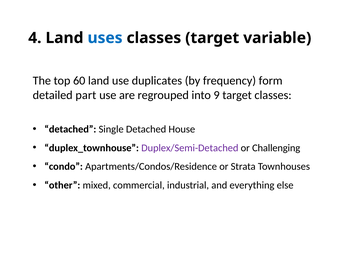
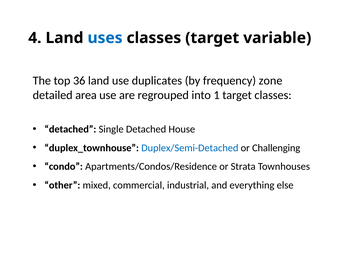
60: 60 -> 36 (79, 81)
form: form -> zone (271, 81)
part: part -> area (86, 95)
9: 9 -> 1 (217, 95)
Duplex/Semi-Detached colour: purple -> blue (190, 148)
